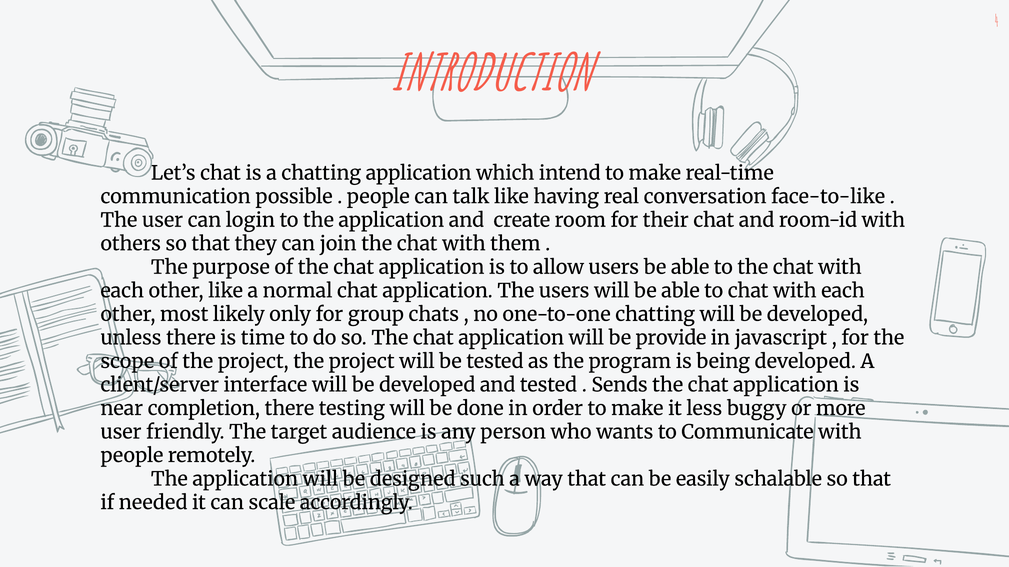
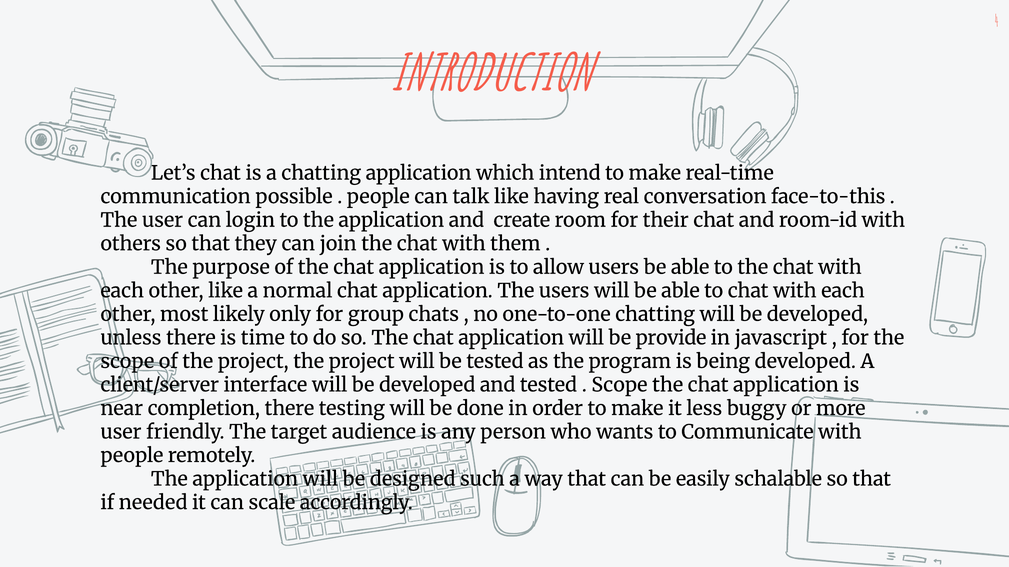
face-to-like: face-to-like -> face-to-this (828, 197)
Sends: Sends -> Scope (619, 385)
